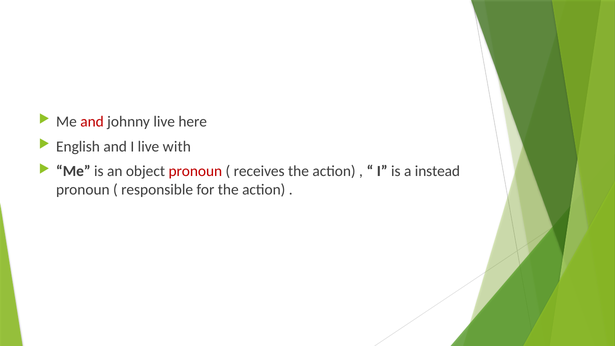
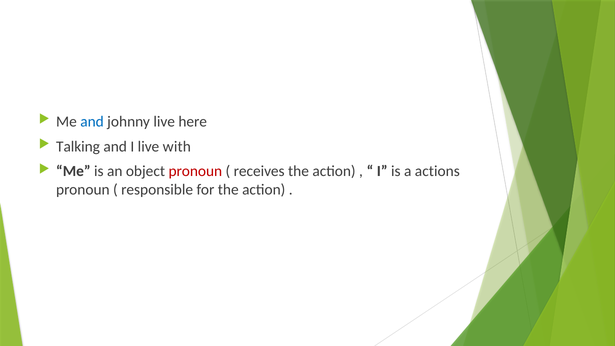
and colour: red -> blue (92, 122)
English: English -> Talking (78, 146)
instead: instead -> actions (437, 171)
